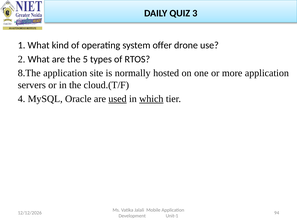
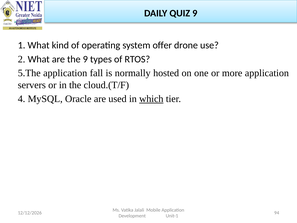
QUIZ 3: 3 -> 9 (195, 13)
the 5: 5 -> 9 (85, 59)
8.The: 8.The -> 5.The (29, 73)
site: site -> fall (96, 73)
used underline: present -> none (118, 99)
